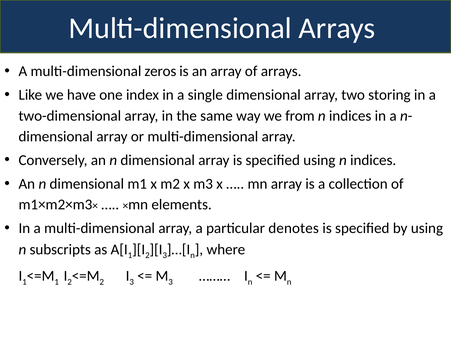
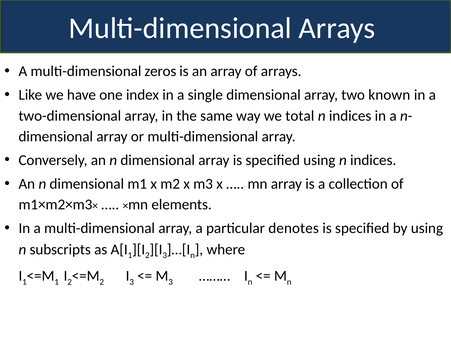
storing: storing -> known (389, 95)
from: from -> total (300, 116)
